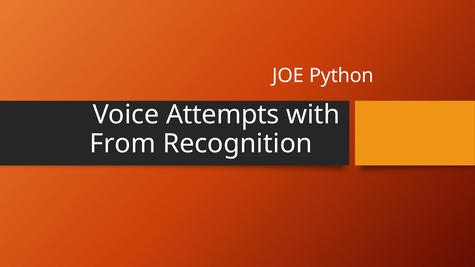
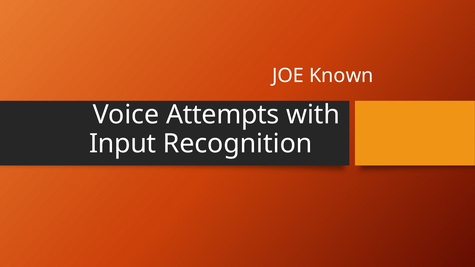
Python: Python -> Known (341, 76)
From: From -> Input (123, 144)
